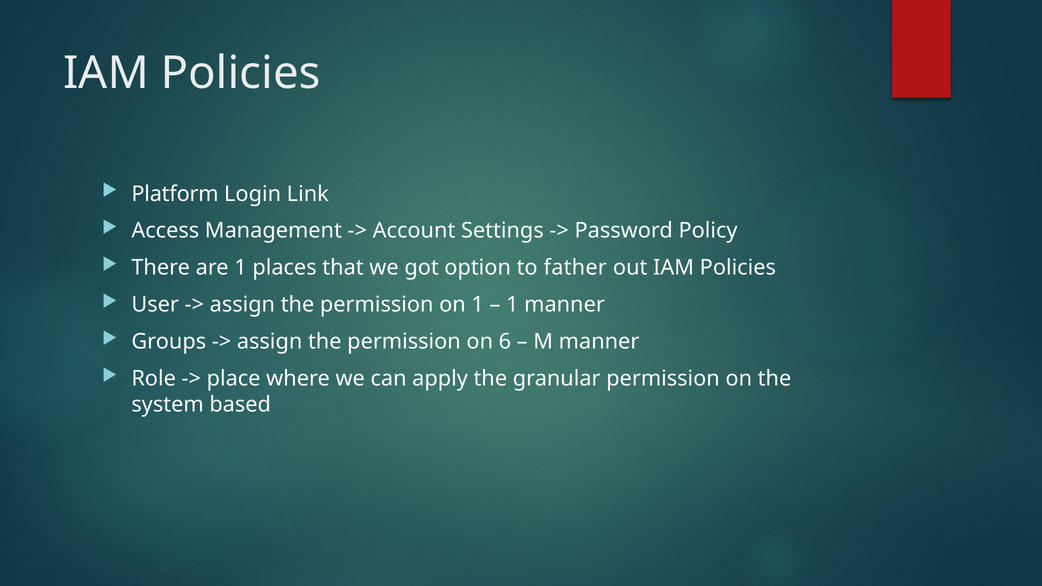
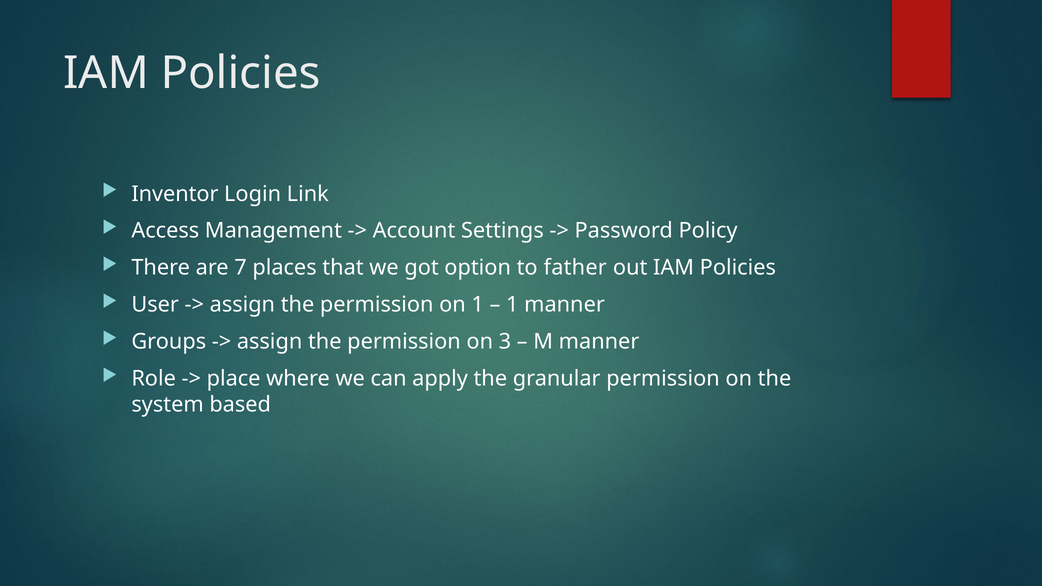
Platform: Platform -> Inventor (175, 194)
are 1: 1 -> 7 (241, 268)
6: 6 -> 3 (505, 342)
